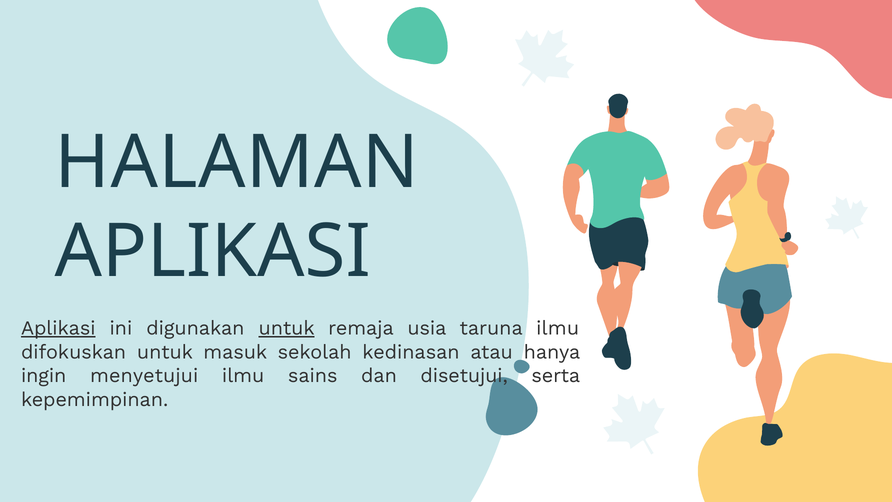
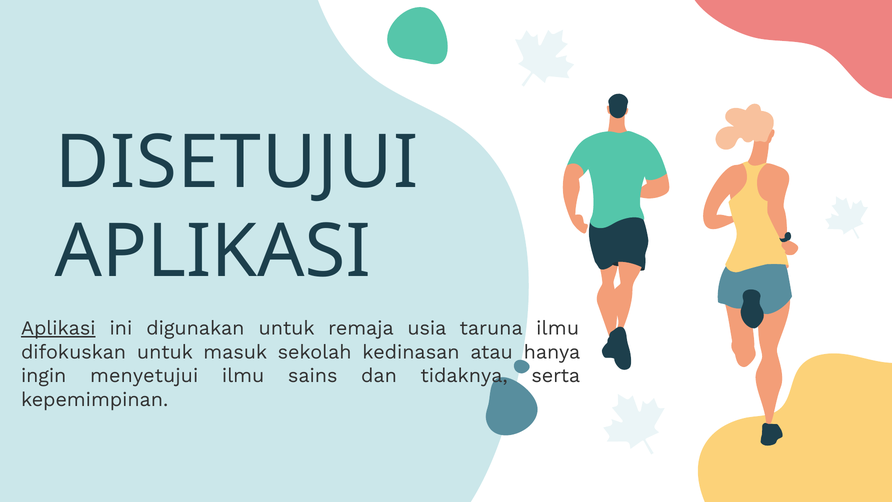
HALAMAN: HALAMAN -> DISETUJUI (237, 163)
untuk underline: present -> none (287, 328)
disetujui: disetujui -> tidaknya (464, 376)
